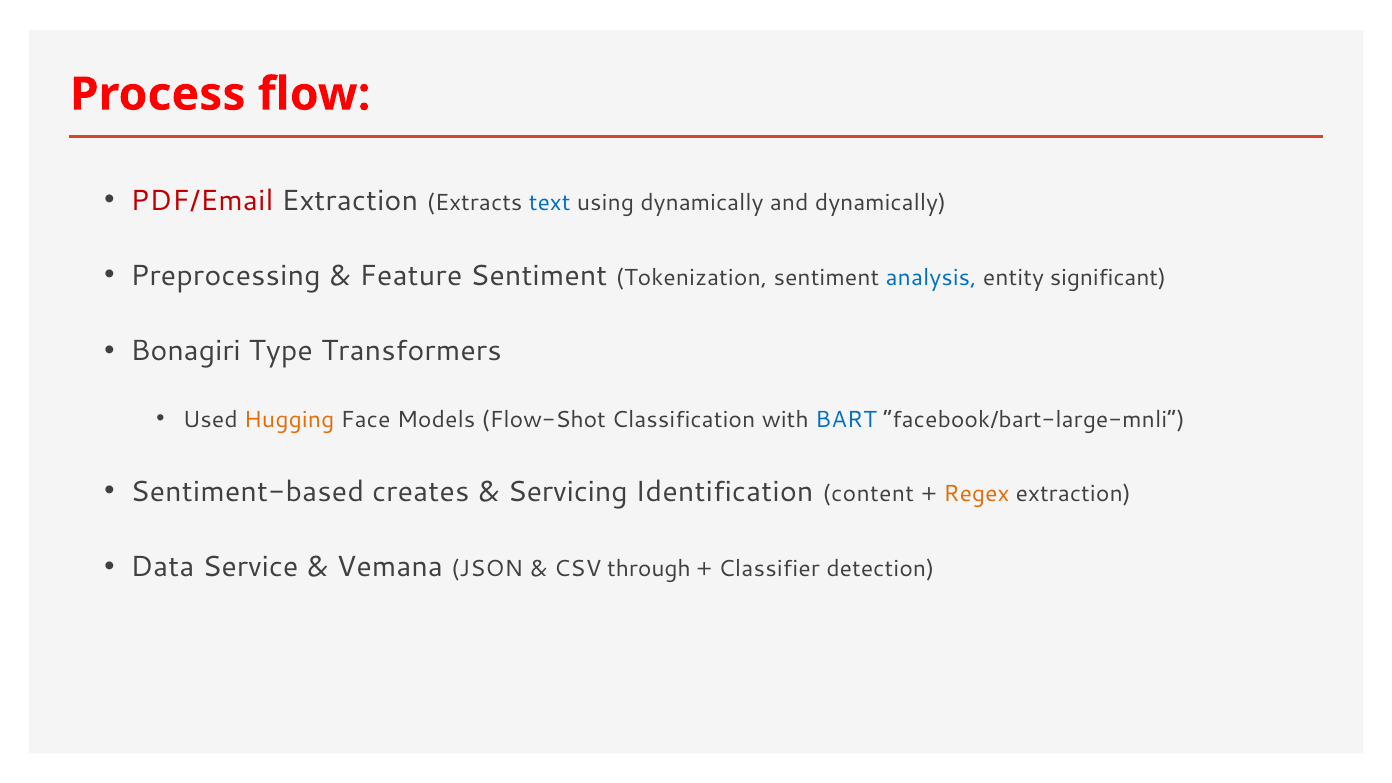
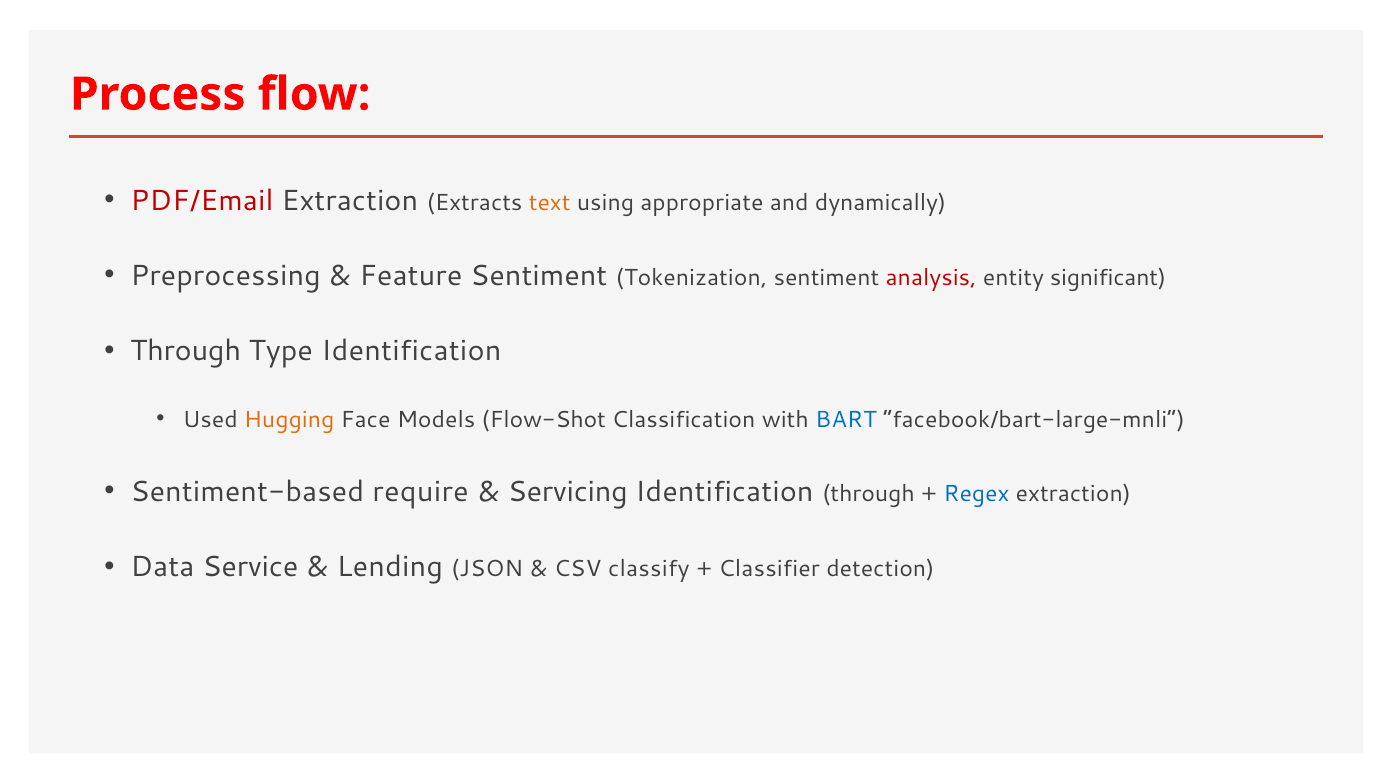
text colour: blue -> orange (550, 202)
using dynamically: dynamically -> appropriate (702, 202)
analysis colour: blue -> red (931, 278)
Bonagiri: Bonagiri -> Through (186, 351)
Type Transformers: Transformers -> Identification (411, 351)
creates: creates -> require (421, 492)
Identification content: content -> through (868, 494)
Regex colour: orange -> blue (976, 494)
Vemana: Vemana -> Lending (390, 567)
through: through -> classify (649, 569)
